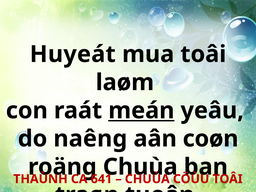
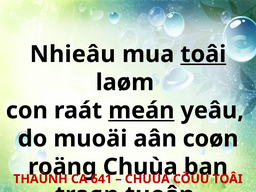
Huyeát: Huyeát -> Nhieâu (73, 54)
toâi underline: none -> present (203, 54)
naêng: naêng -> muoäi (90, 139)
